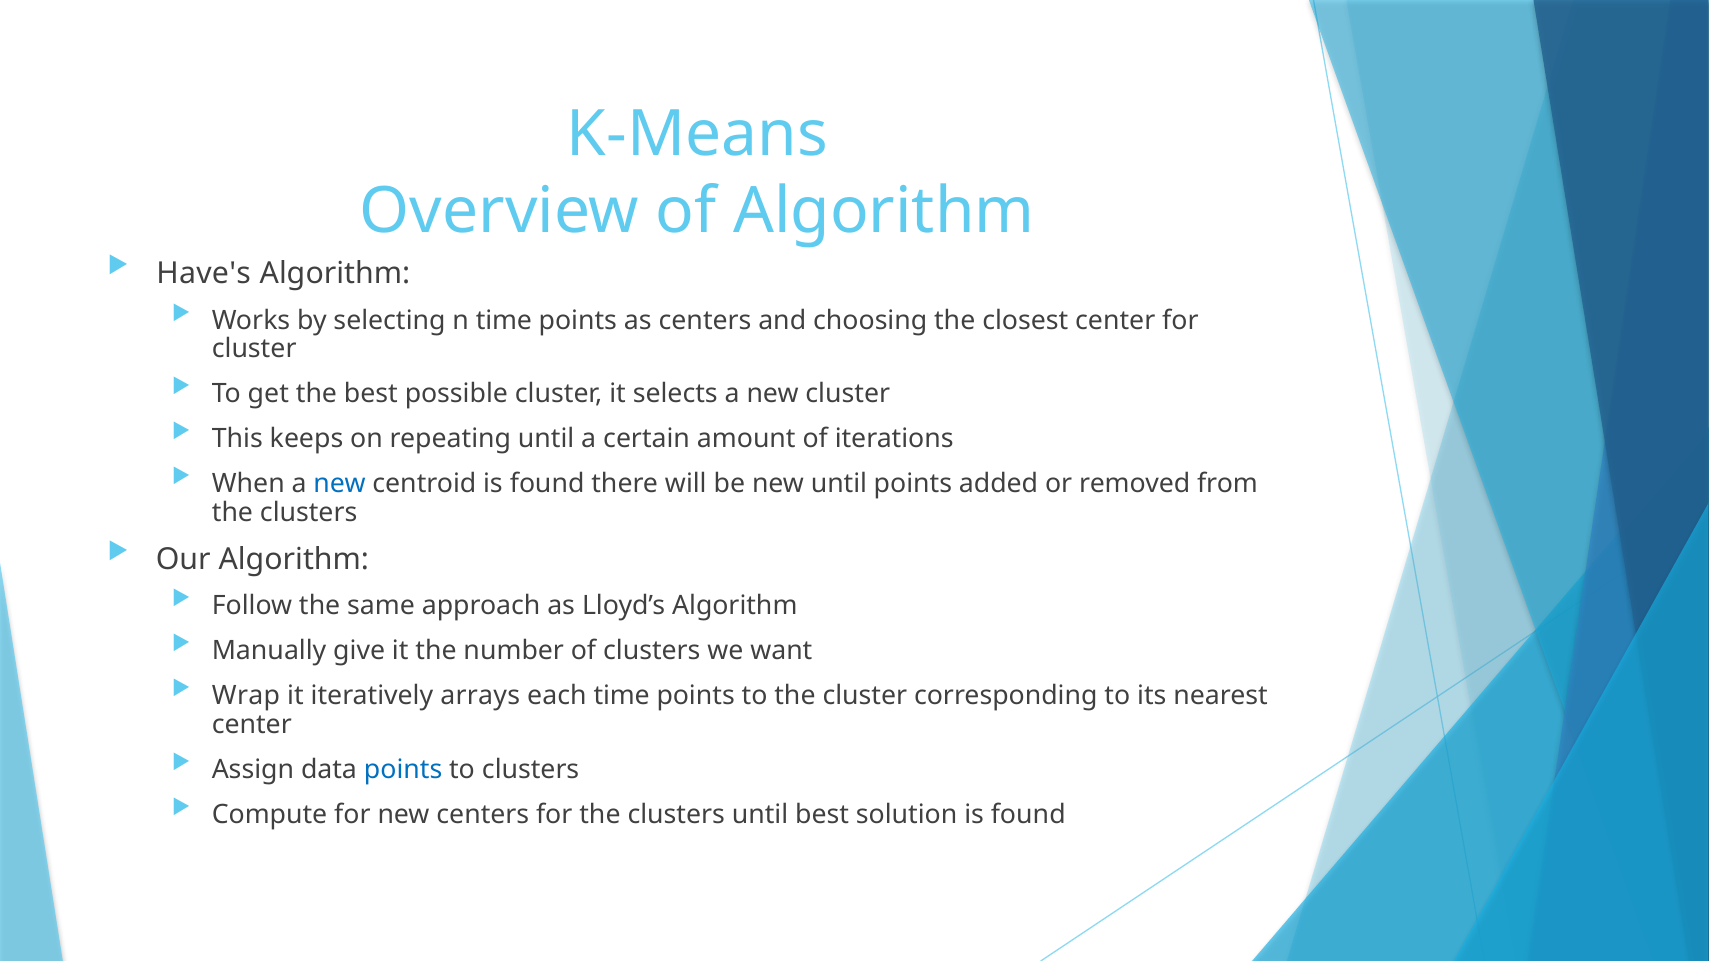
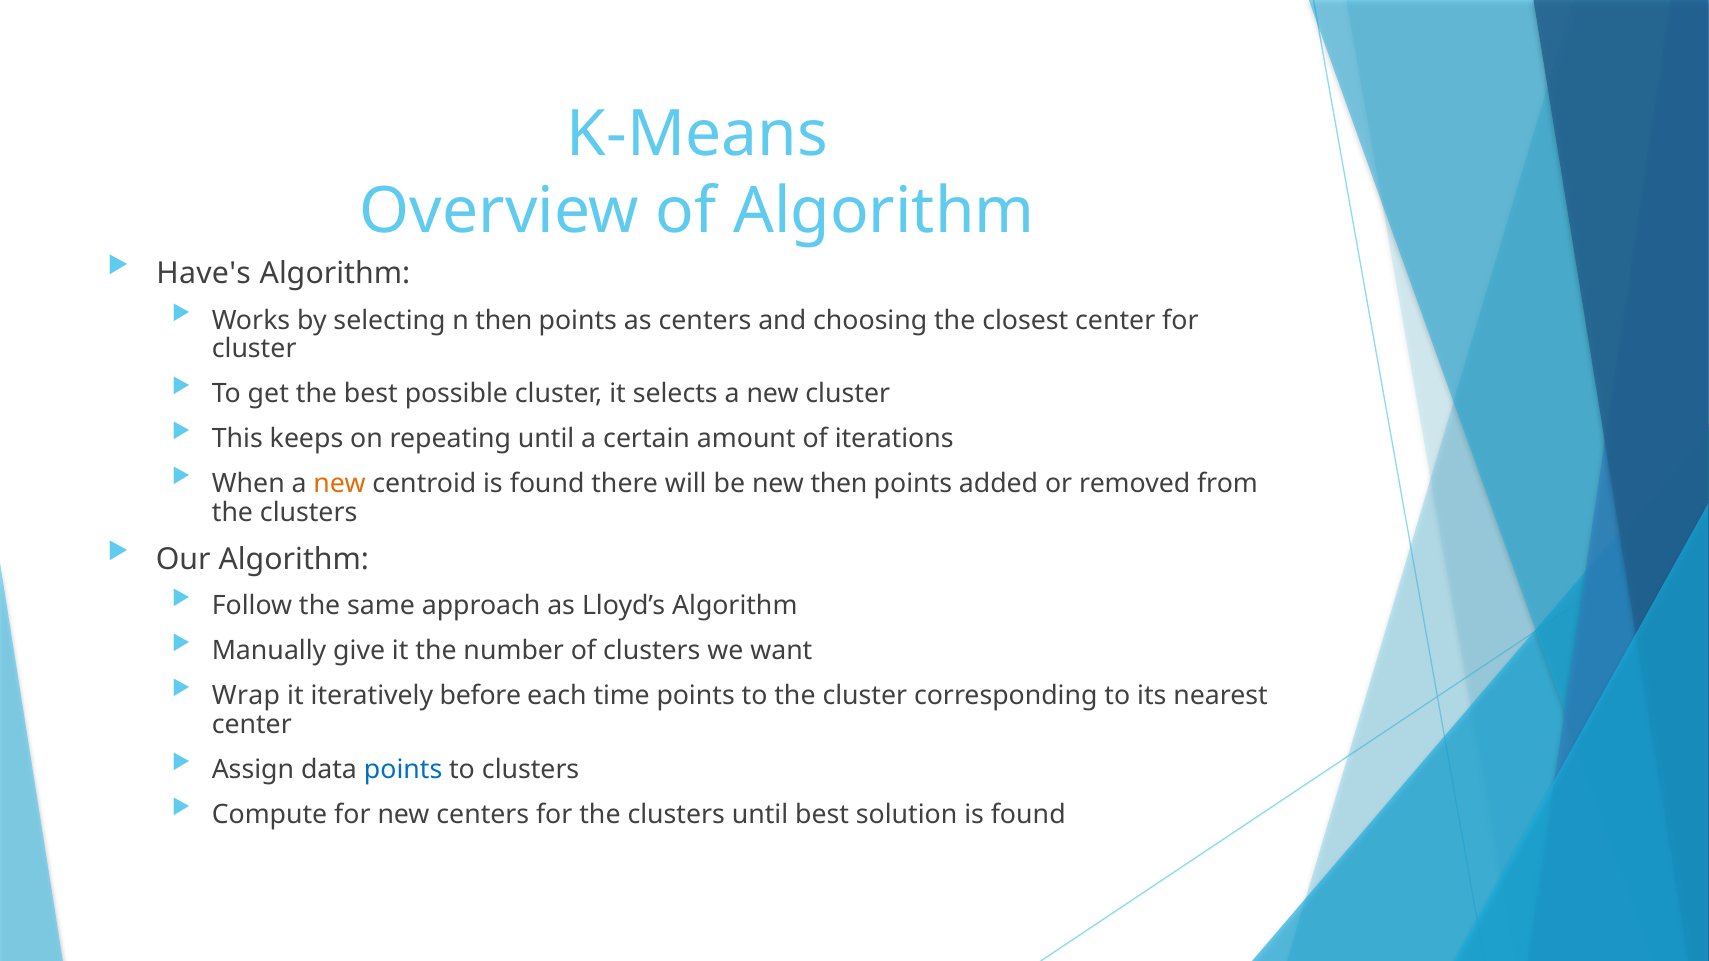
n time: time -> then (504, 320)
new colour: blue -> orange (340, 484)
new until: until -> then (839, 484)
arrays: arrays -> before (480, 696)
